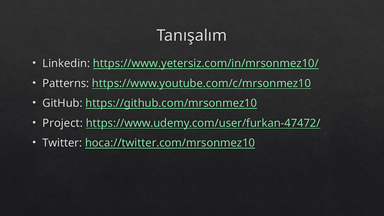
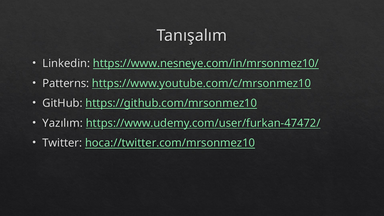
https://www.yetersiz.com/in/mrsonmez10/: https://www.yetersiz.com/in/mrsonmez10/ -> https://www.nesneye.com/in/mrsonmez10/ (206, 64)
Project: Project -> Yazılım (63, 123)
